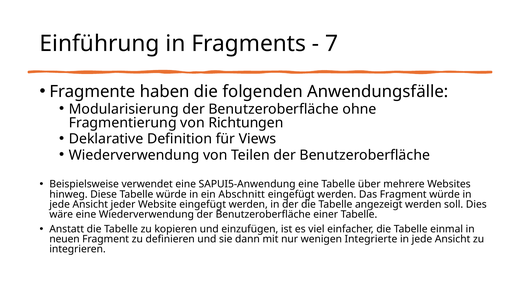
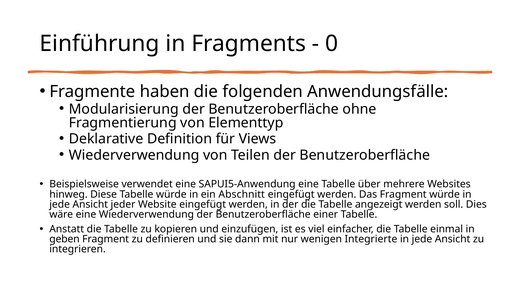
7: 7 -> 0 (332, 44)
Richtungen: Richtungen -> Elementtyp (246, 123)
neuen: neuen -> geben (65, 239)
